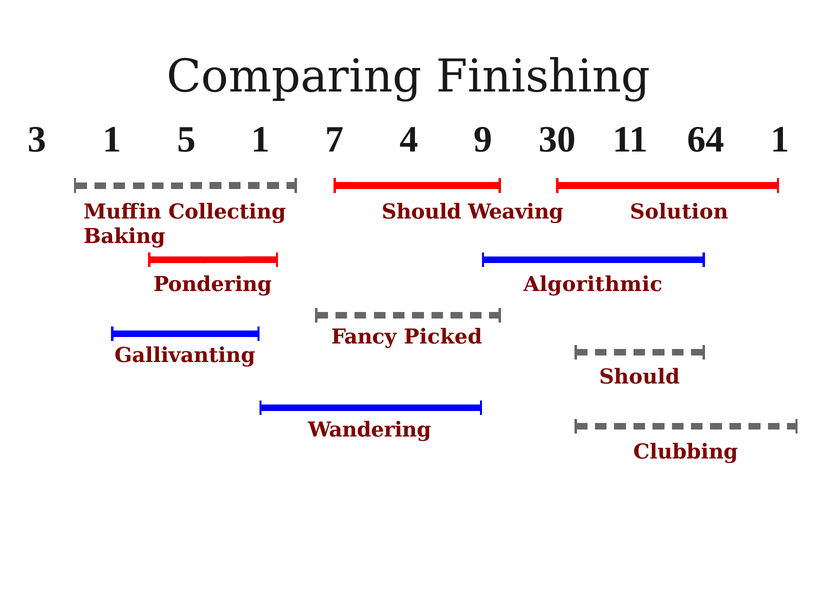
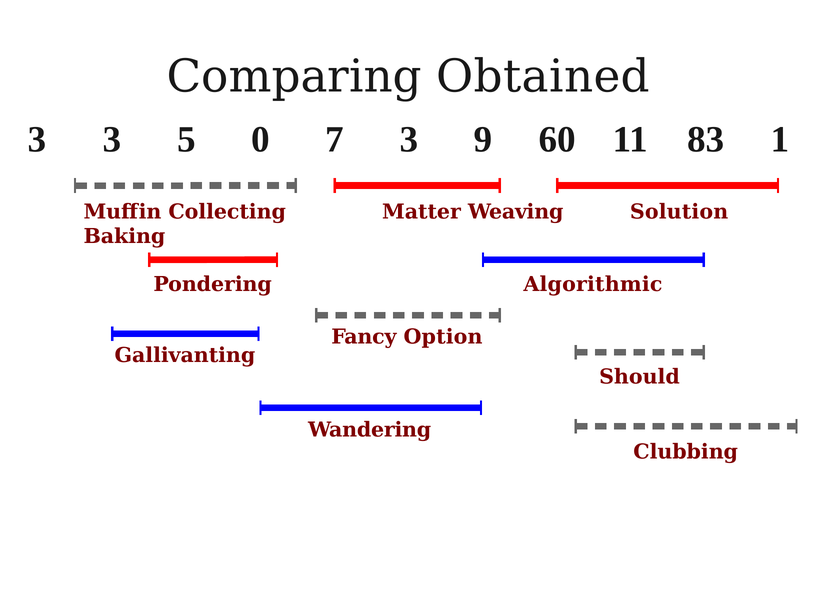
Finishing: Finishing -> Obtained (543, 77)
3 1: 1 -> 3 (112, 139)
5 1: 1 -> 0 (261, 139)
7 4: 4 -> 3 (409, 139)
30: 30 -> 60 (557, 139)
64: 64 -> 83 (706, 139)
Collecting Should: Should -> Matter (421, 212)
Picked: Picked -> Option (443, 337)
